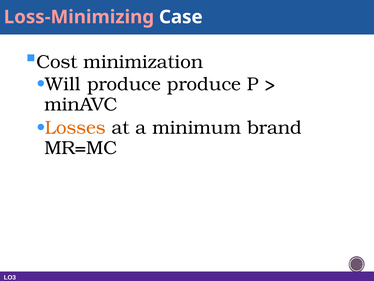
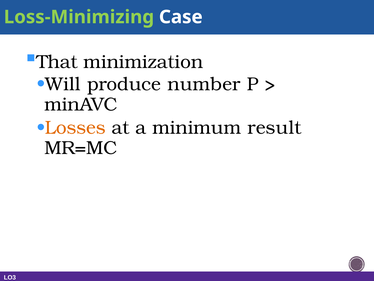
Loss-Minimizing colour: pink -> light green (79, 17)
Cost: Cost -> That (57, 62)
produce produce: produce -> number (204, 84)
brand: brand -> result (274, 128)
